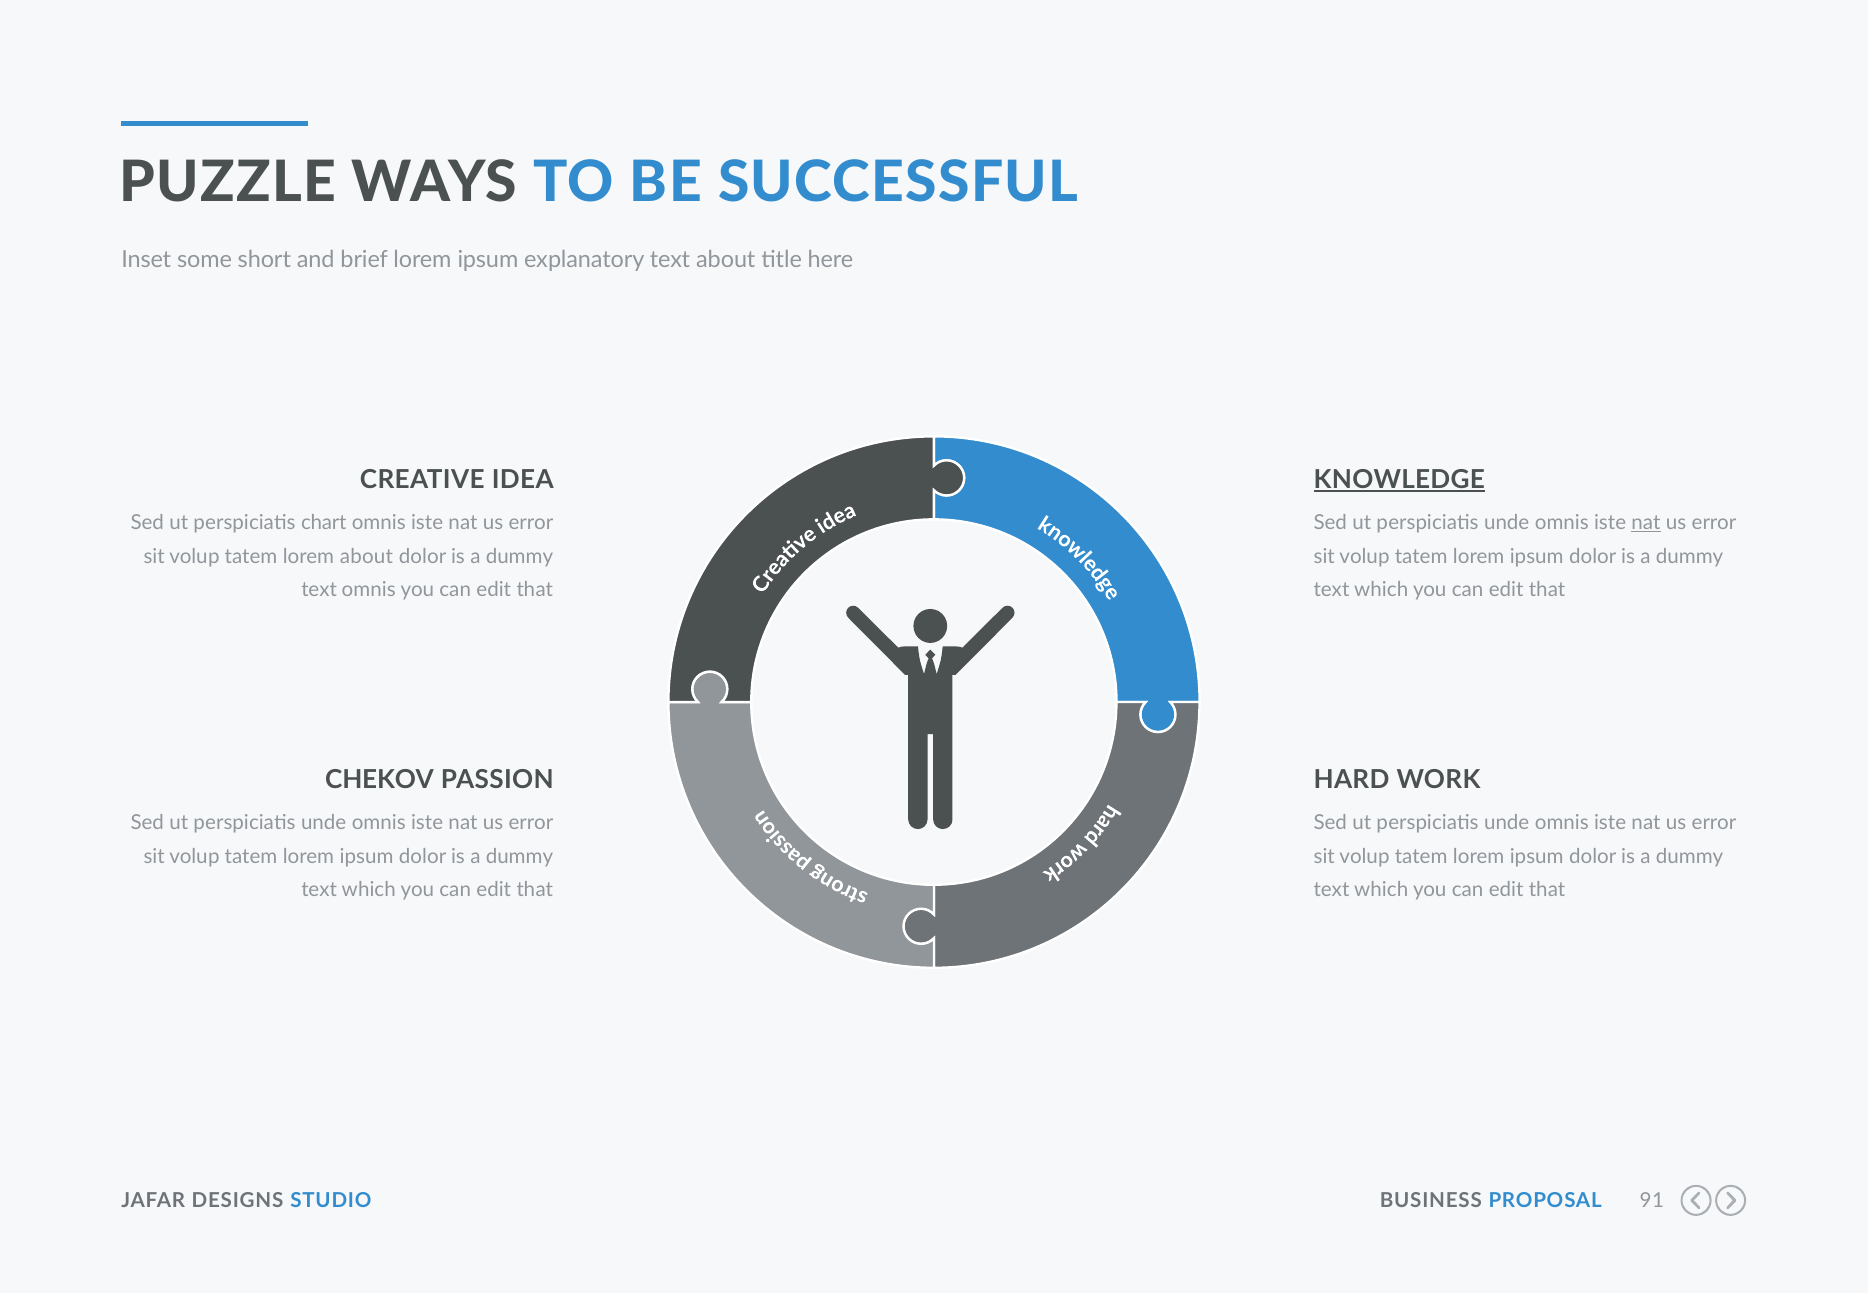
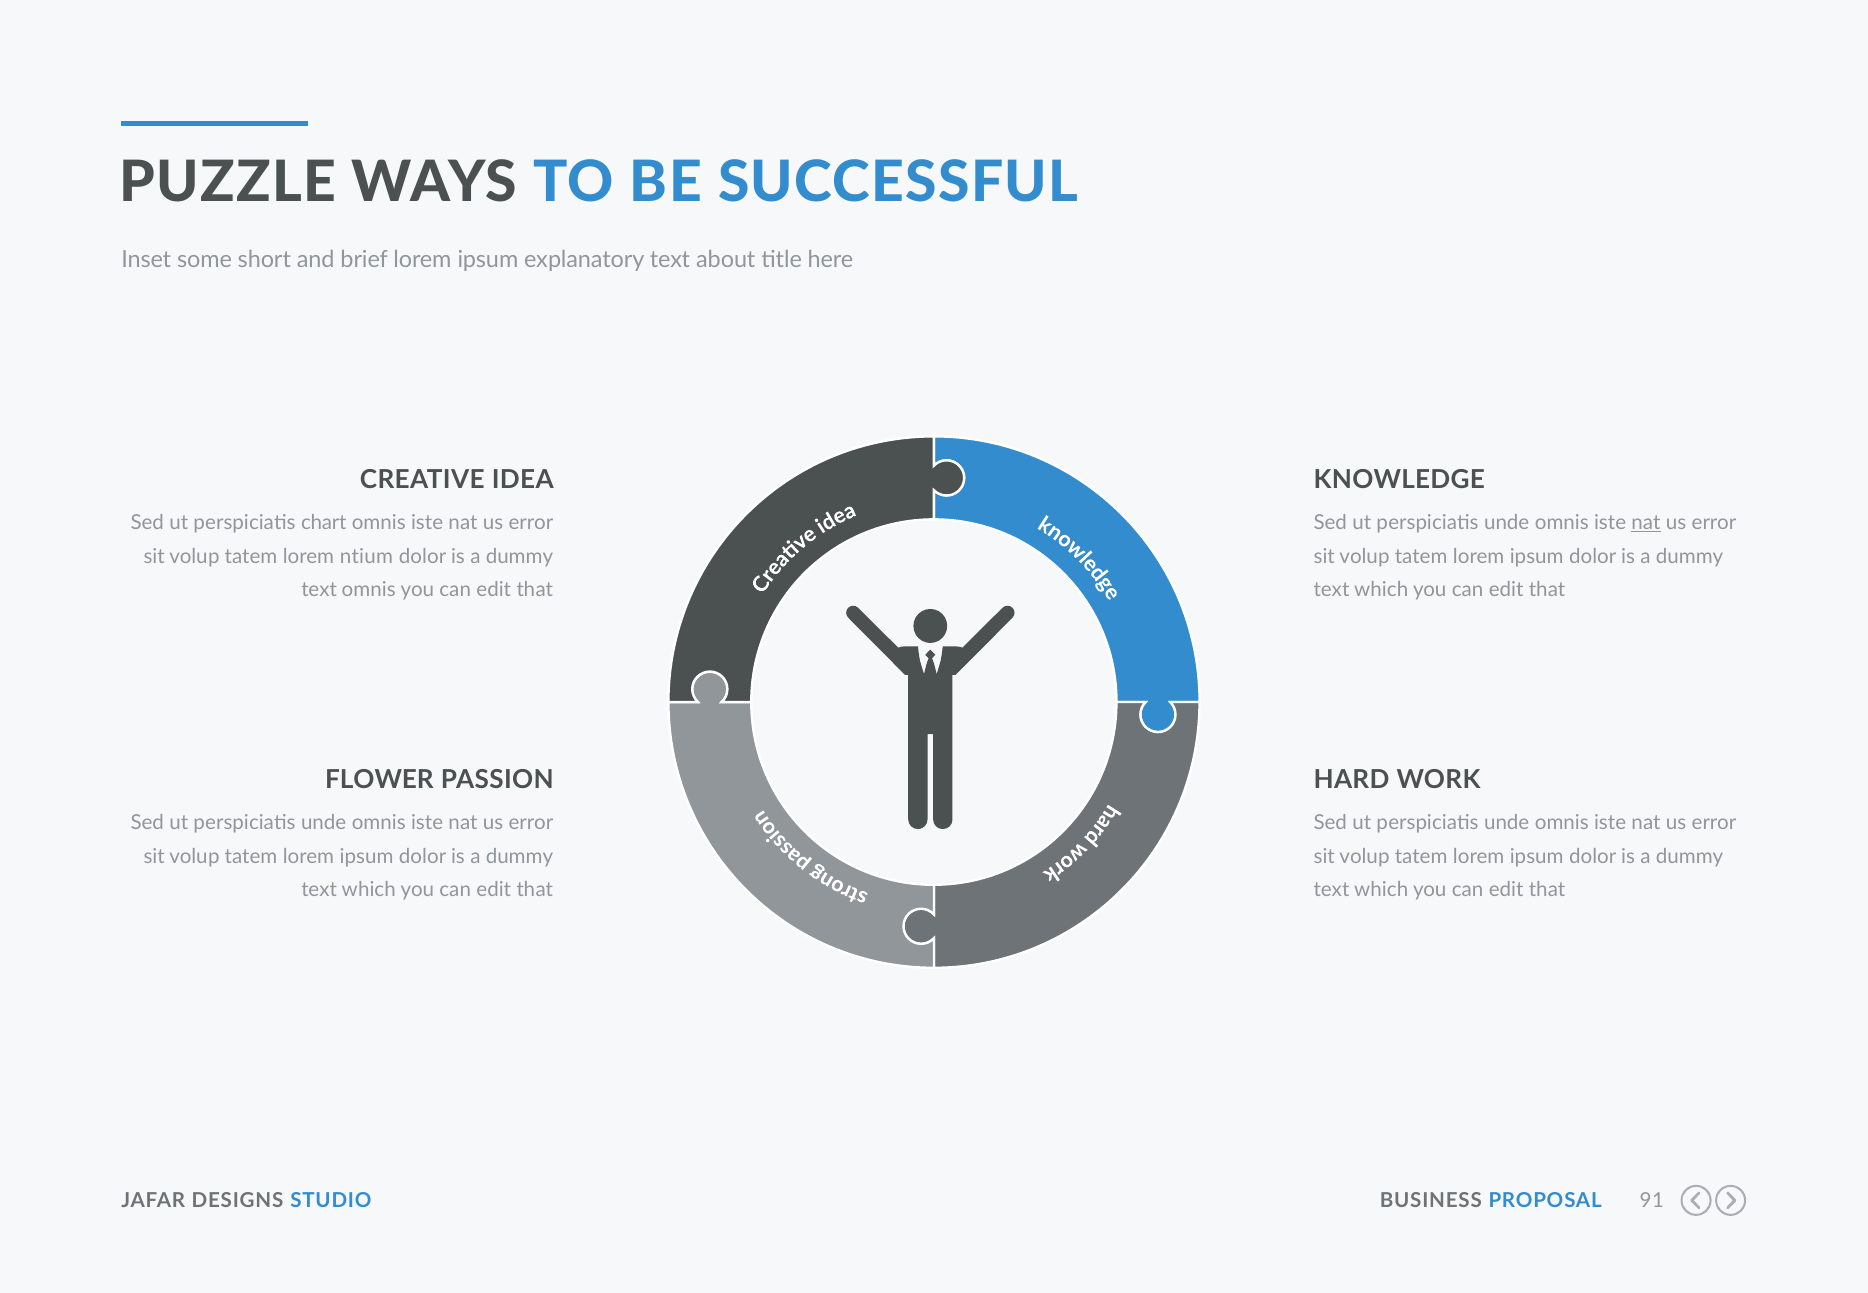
KNOWLEDGE underline: present -> none (1399, 480)
lorem about: about -> ntium (366, 556)
CHEKOV: CHEKOV -> FLOWER (379, 780)
